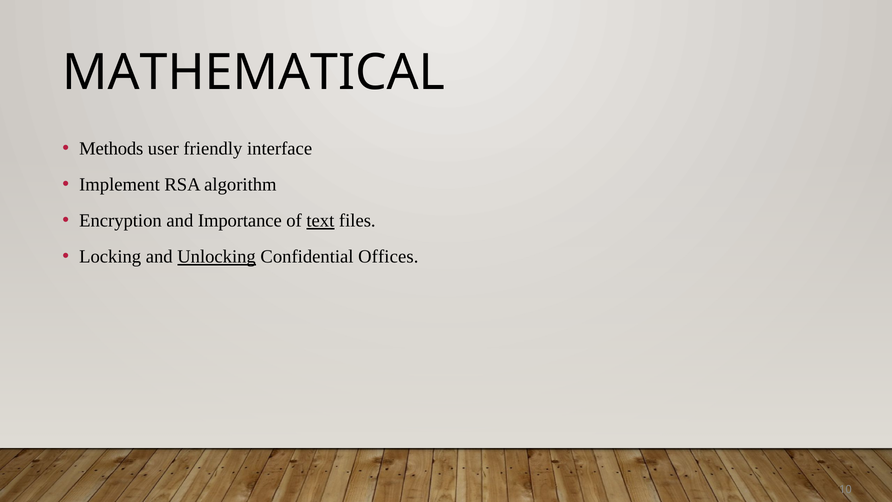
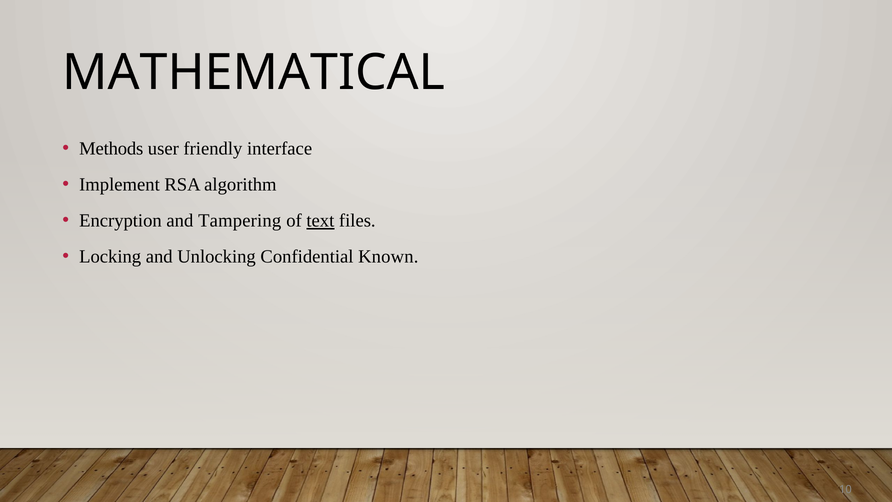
Importance: Importance -> Tampering (240, 221)
Unlocking underline: present -> none (217, 257)
Offices: Offices -> Known (388, 257)
